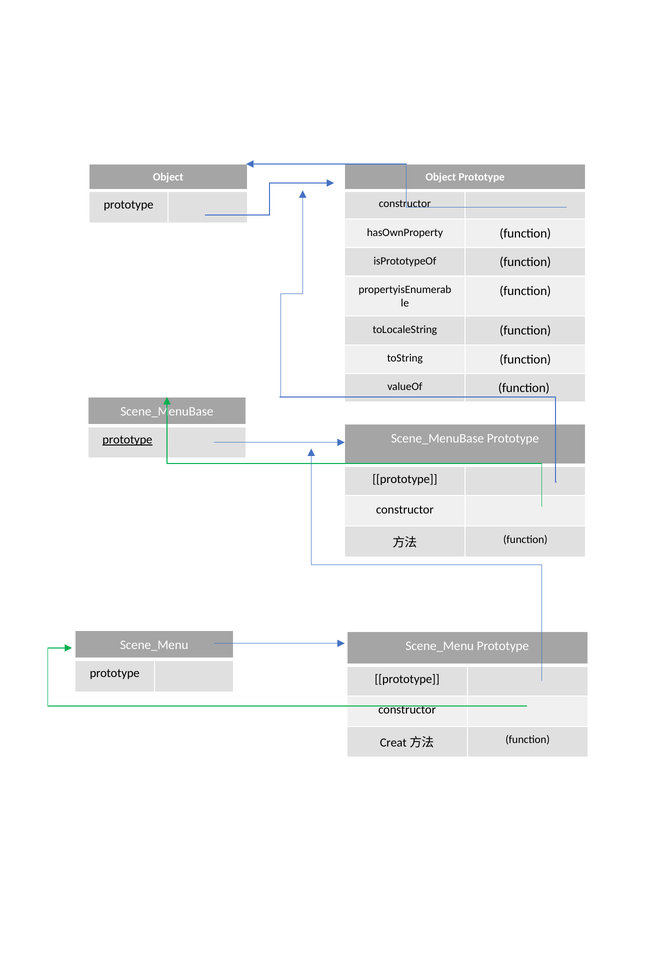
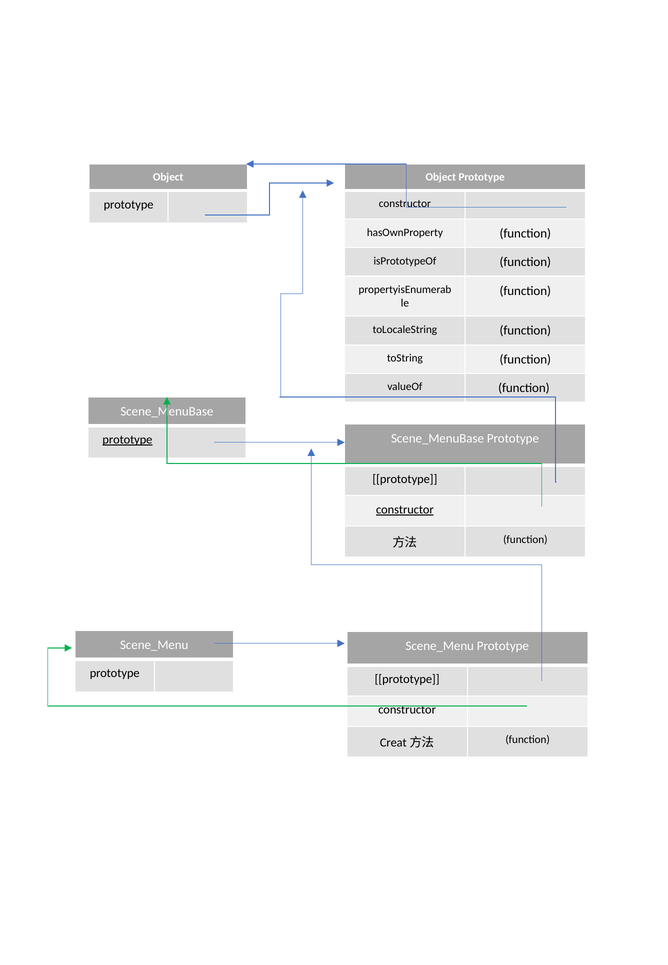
constructor underline: none -> present (405, 510)
